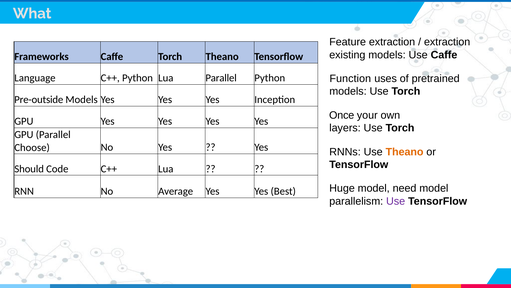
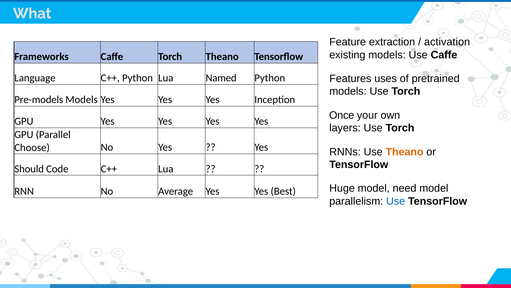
extraction: extraction -> activation (447, 42)
Function: Function -> Features (350, 78)
Lua Parallel: Parallel -> Named (221, 78)
Pre-outside: Pre-outside -> Pre-models (39, 99)
Use colour: purple -> blue (396, 201)
